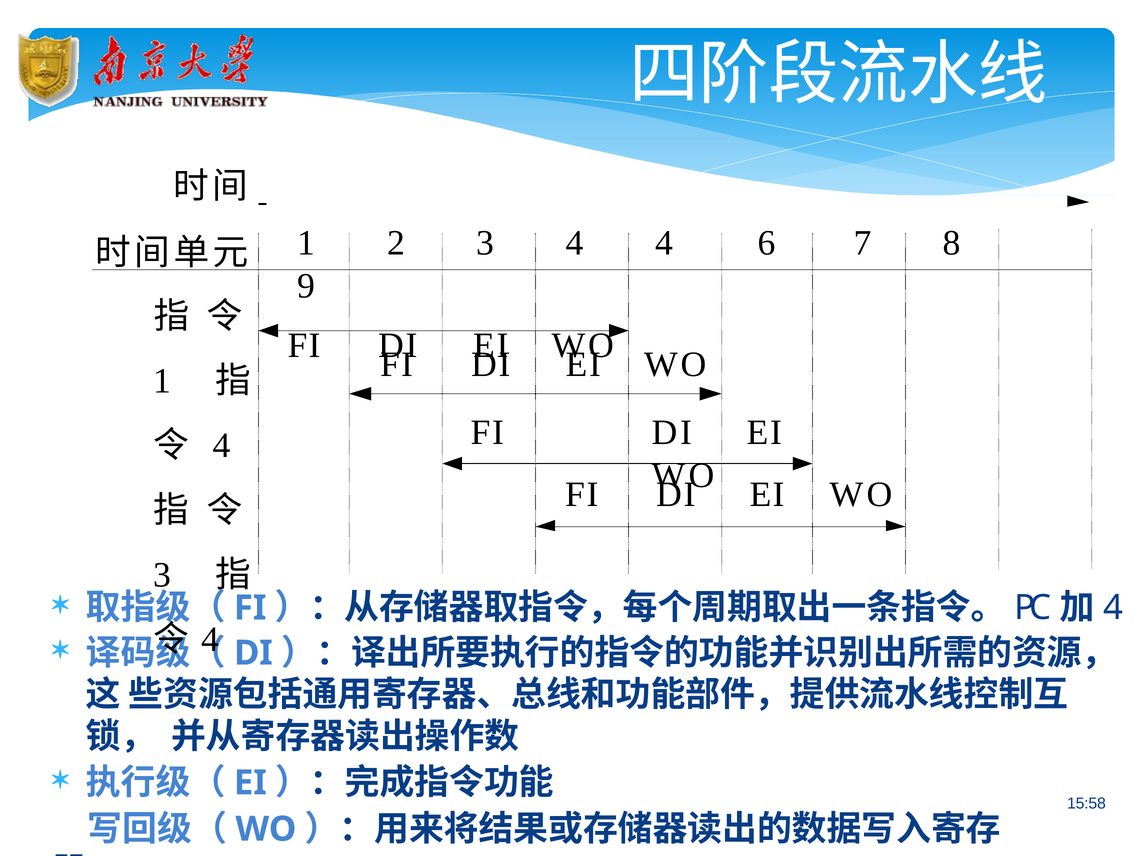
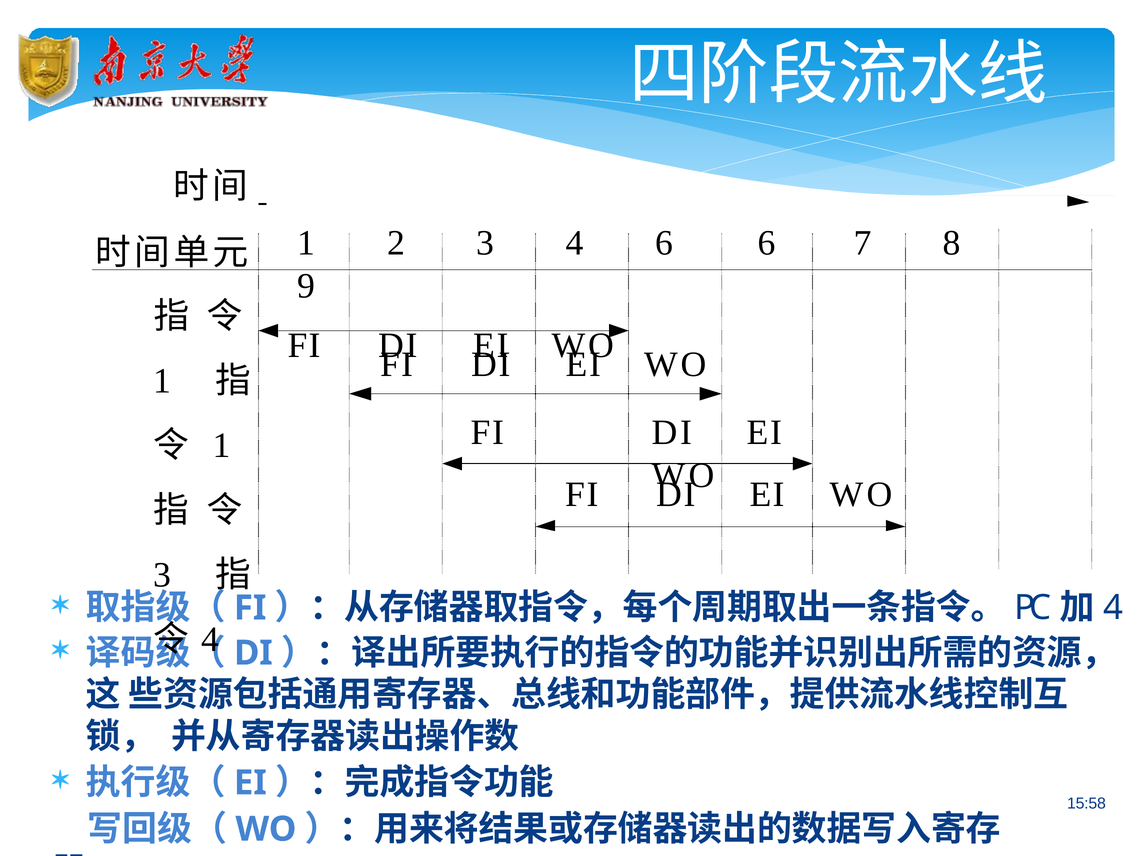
4 4: 4 -> 6 (664, 243)
4: 4 -> 1 (222, 446)
